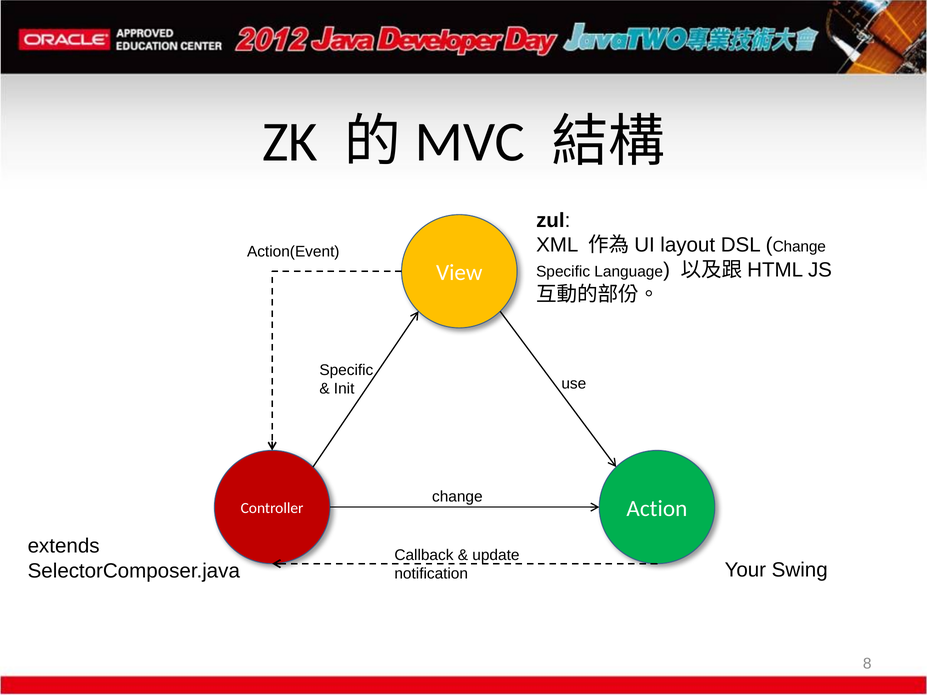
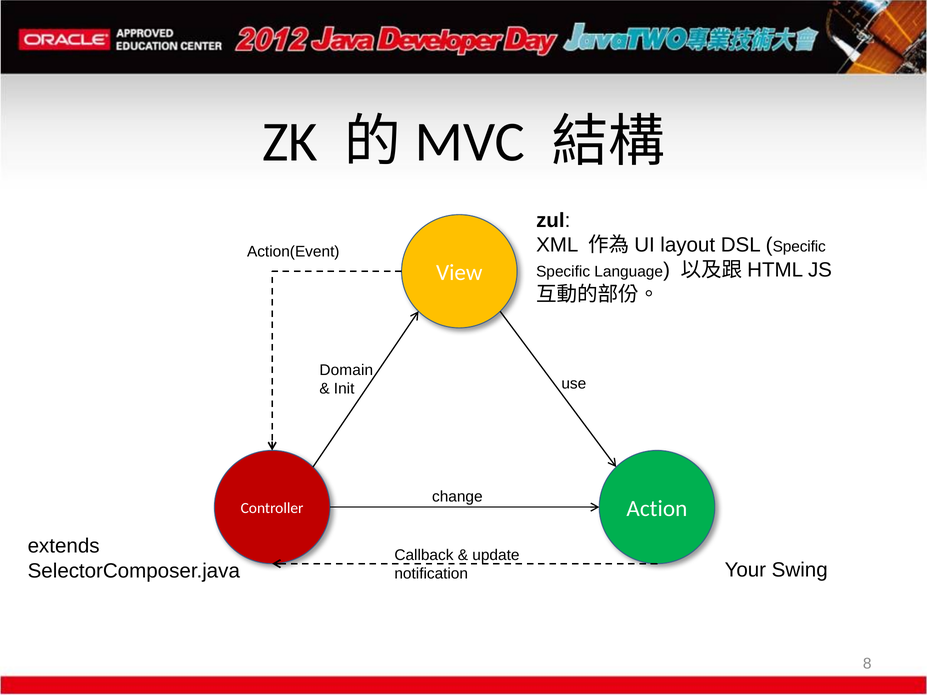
Change: Change -> Specific (799, 247)
Specific: Specific -> Domain (346, 370)
